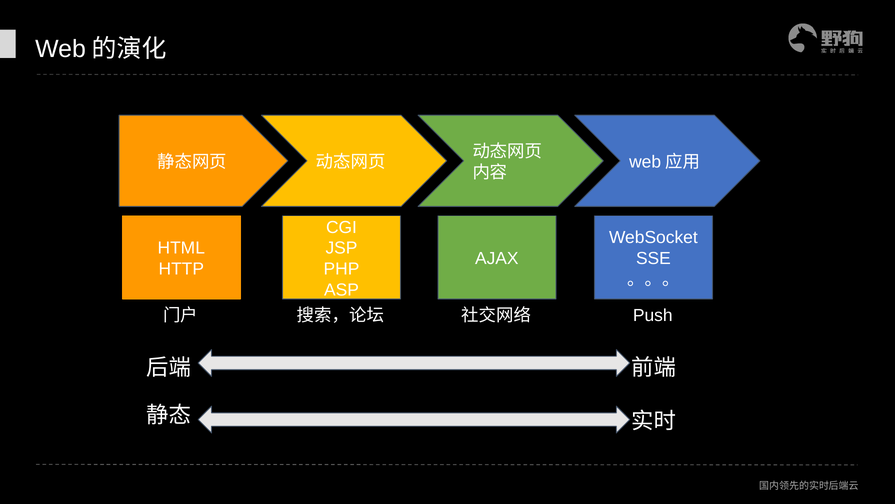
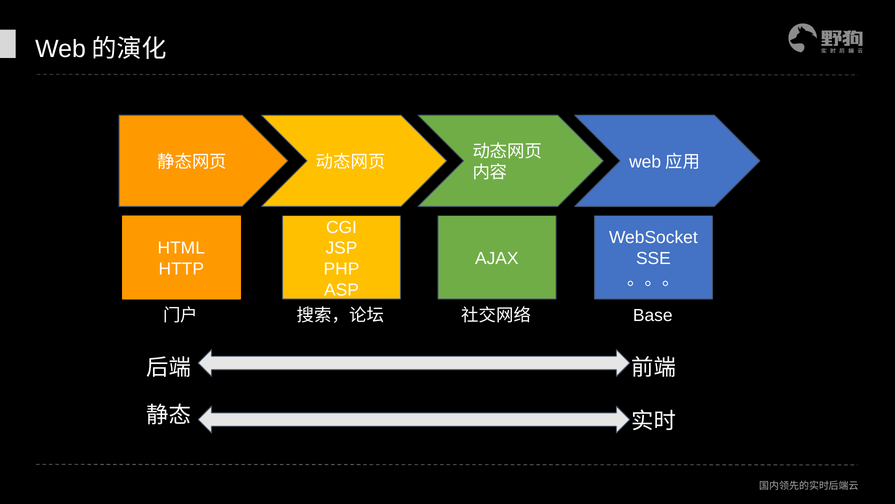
Push: Push -> Base (653, 315)
